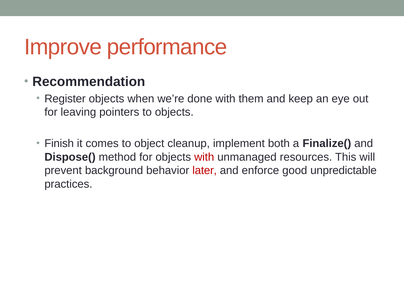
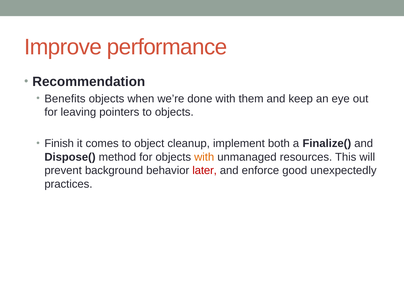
Register: Register -> Benefits (65, 99)
with colour: red -> orange (204, 157)
unpredictable: unpredictable -> unexpectedly (343, 170)
